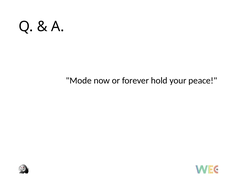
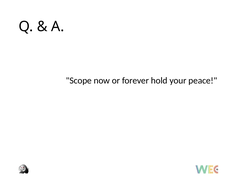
Mode: Mode -> Scope (79, 81)
